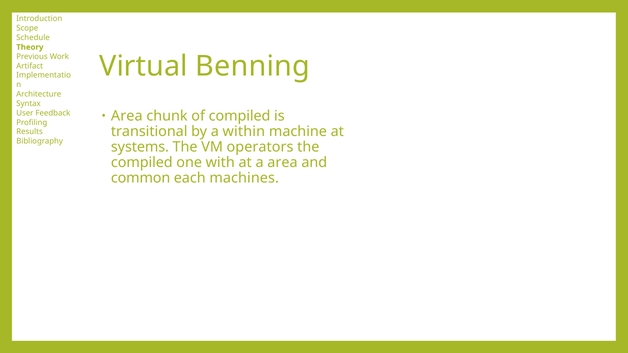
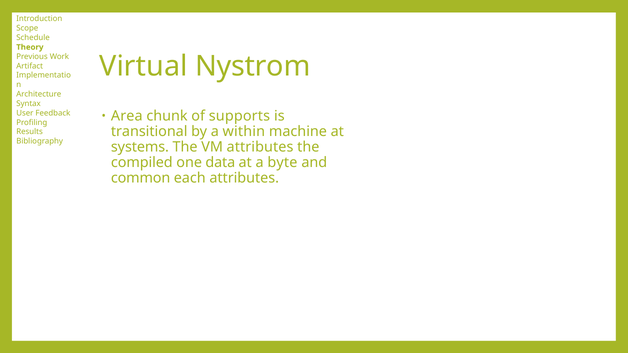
Benning: Benning -> Nystrom (253, 66)
of compiled: compiled -> supports (239, 116)
VM operators: operators -> attributes (260, 147)
with: with -> data (220, 163)
a area: area -> byte (282, 163)
each machines: machines -> attributes (244, 178)
